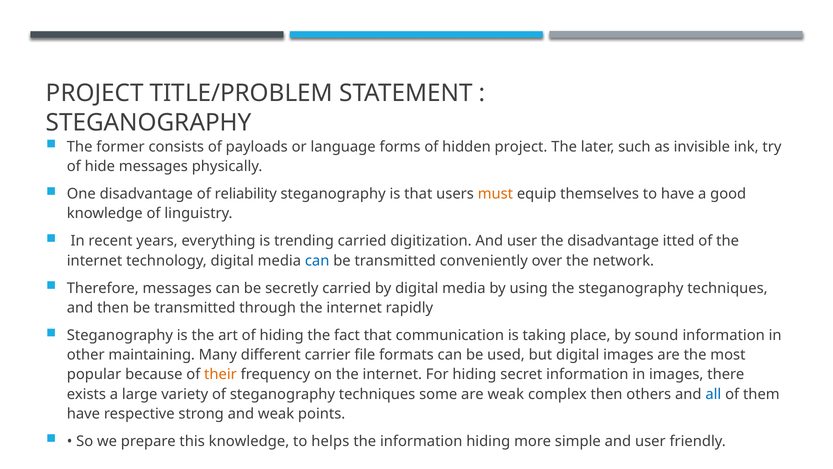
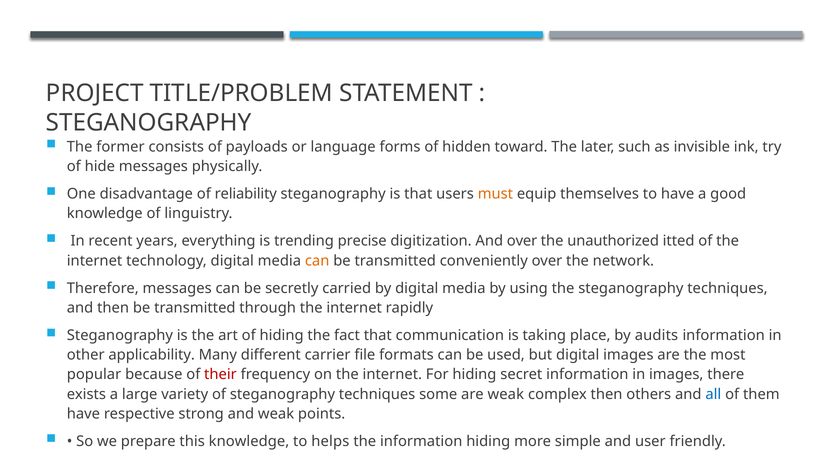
hidden project: project -> toward (521, 147)
trending carried: carried -> precise (362, 241)
digitization And user: user -> over (522, 241)
the disadvantage: disadvantage -> unauthorized (613, 241)
can colour: blue -> orange (317, 260)
sound: sound -> audits (656, 335)
maintaining: maintaining -> applicability (152, 355)
their colour: orange -> red (220, 374)
